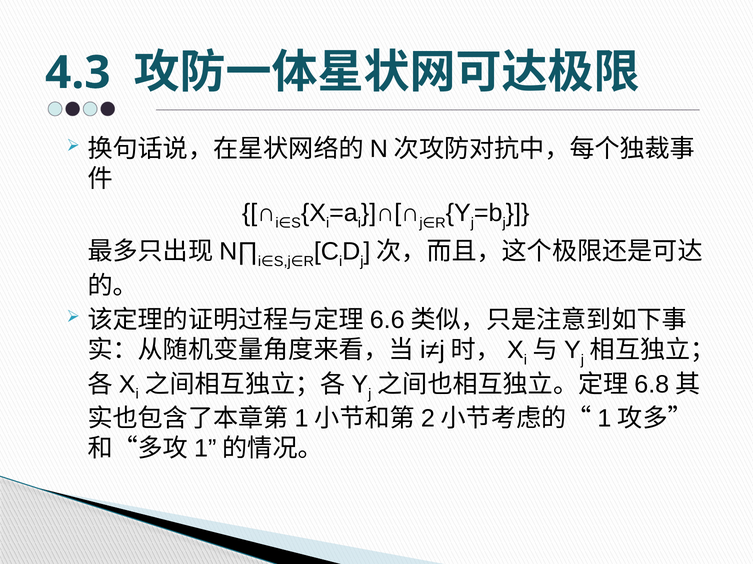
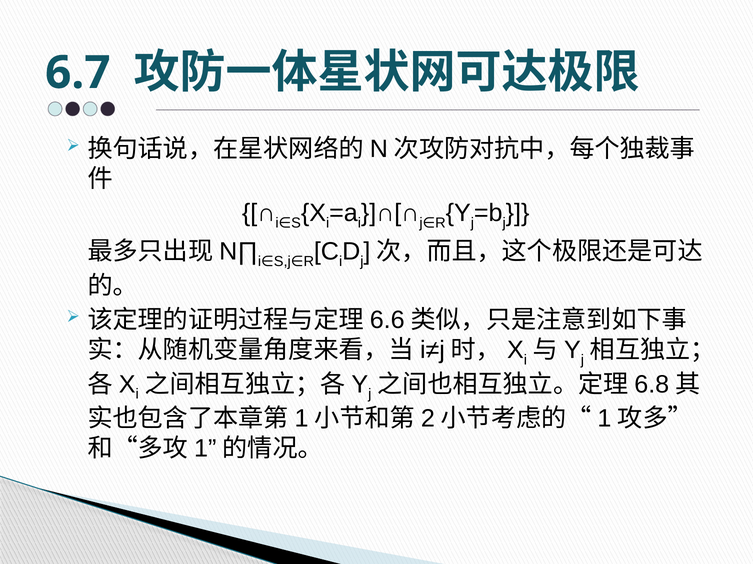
4.3: 4.3 -> 6.7 (78, 73)
